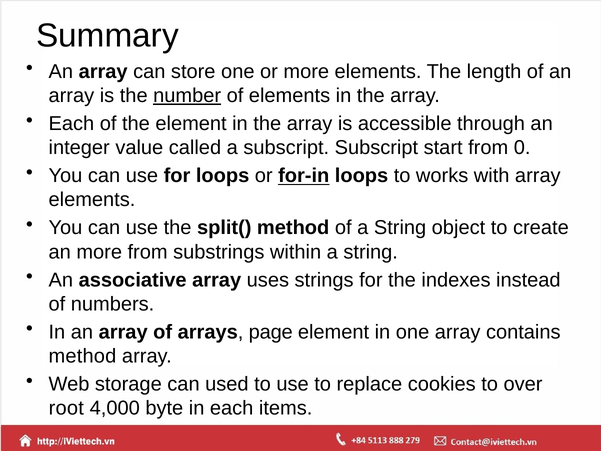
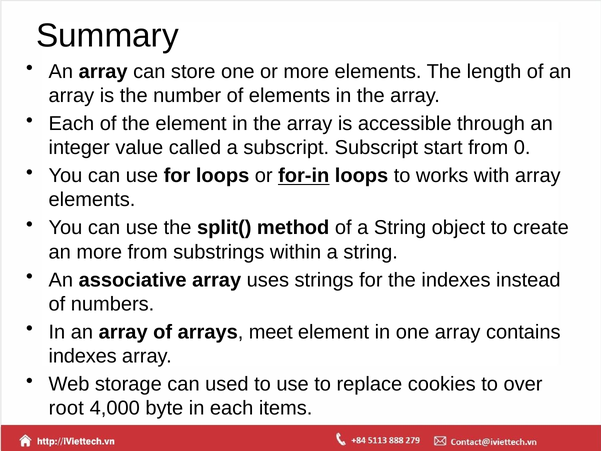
number underline: present -> none (187, 96)
page: page -> meet (271, 332)
method: method -> indexes (83, 356)
